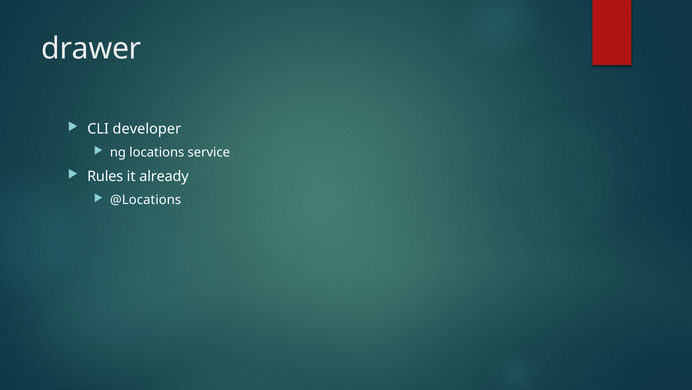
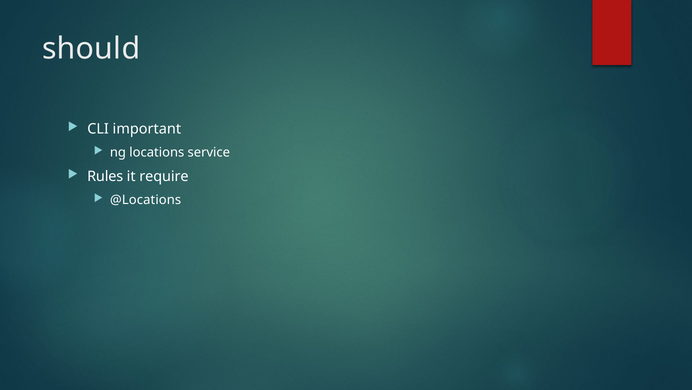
drawer: drawer -> should (91, 49)
developer: developer -> important (147, 129)
already: already -> require (164, 176)
